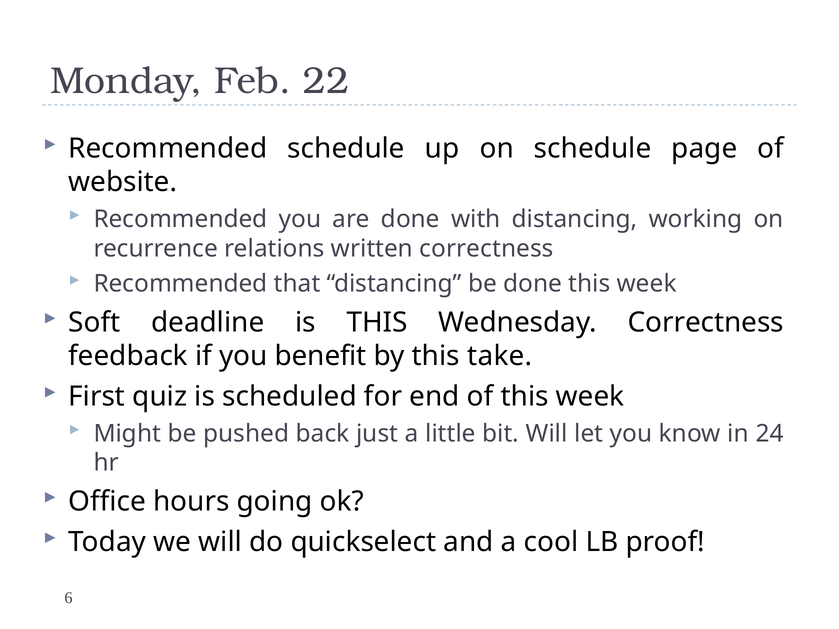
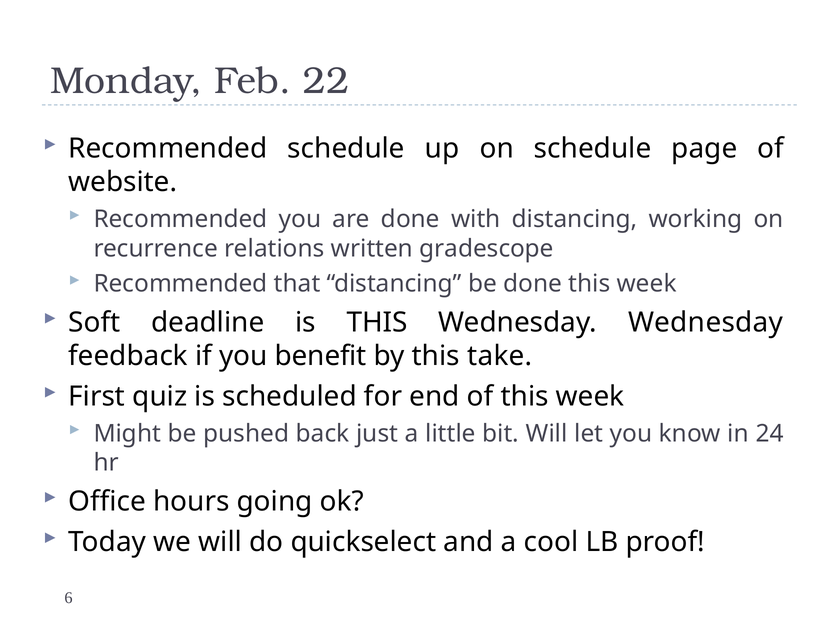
written correctness: correctness -> gradescope (487, 249)
Wednesday Correctness: Correctness -> Wednesday (706, 323)
